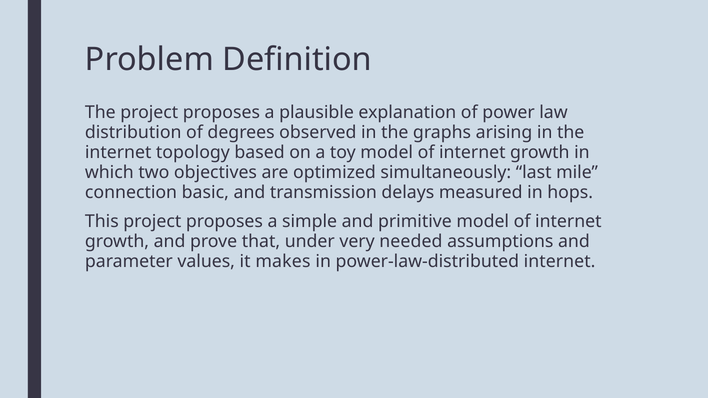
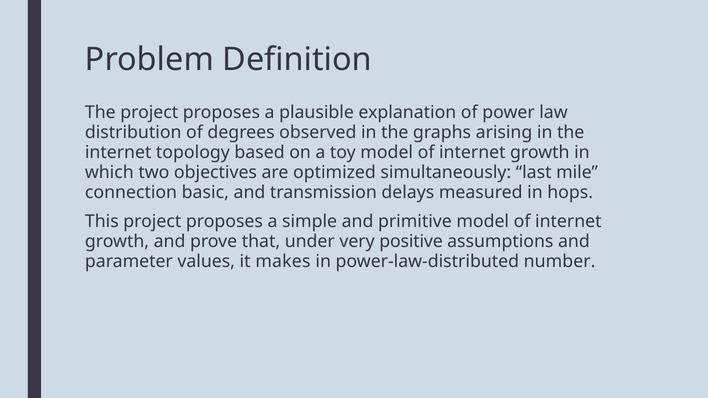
needed: needed -> positive (411, 241)
power-law-distributed internet: internet -> number (560, 261)
